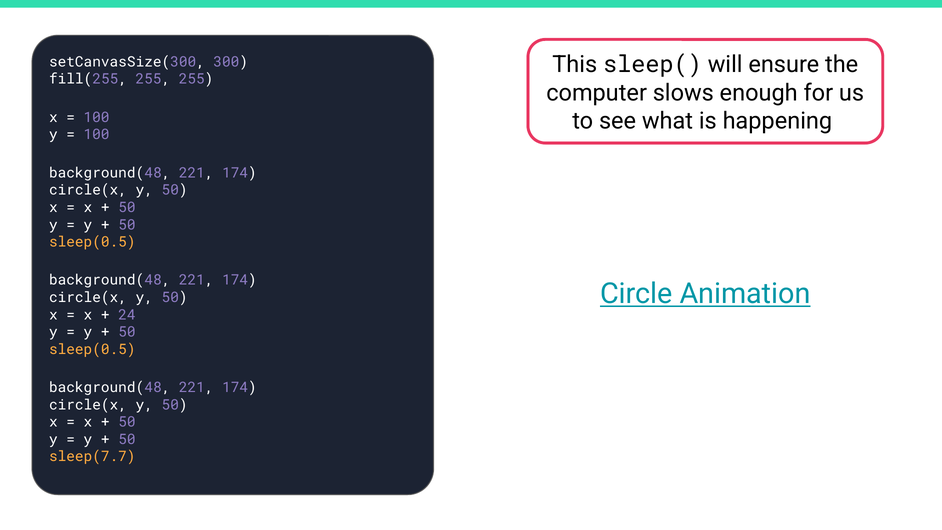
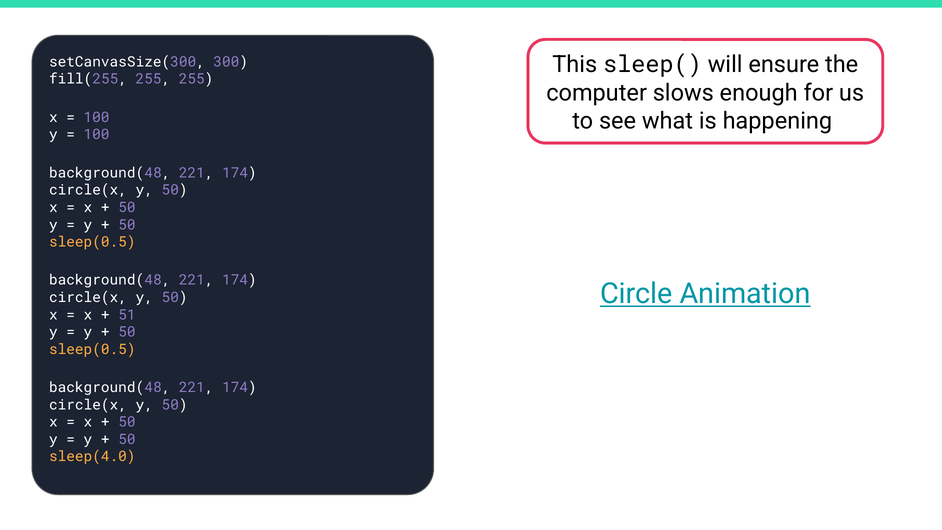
24: 24 -> 51 (127, 315)
sleep(7.7: sleep(7.7 -> sleep(4.0 (92, 457)
